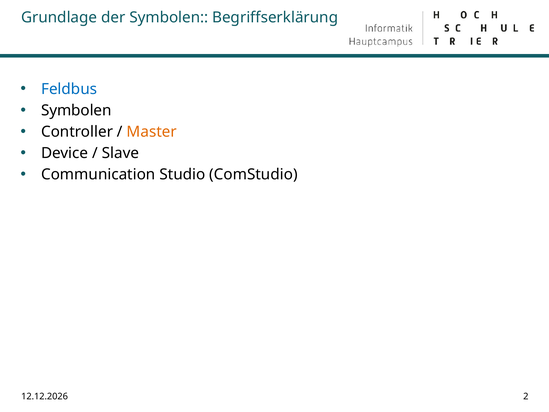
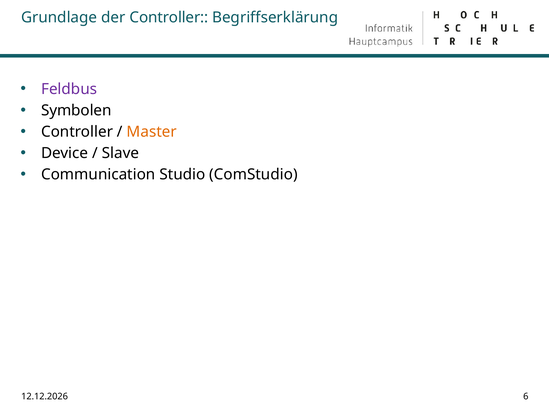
der Symbolen: Symbolen -> Controller (169, 17)
Feldbus colour: blue -> purple (69, 89)
2: 2 -> 6 (526, 396)
